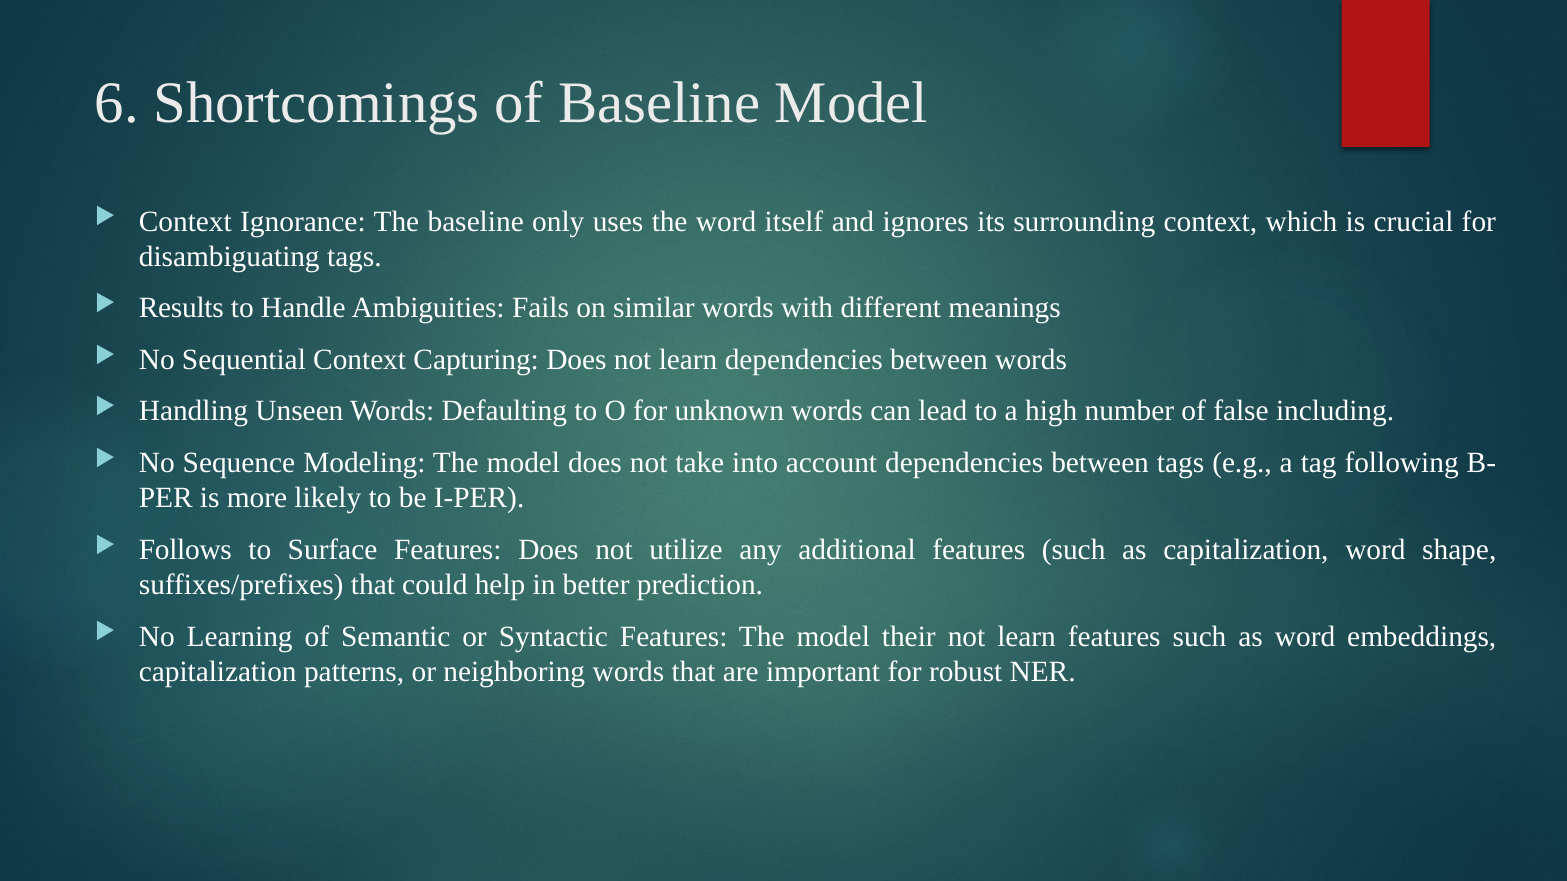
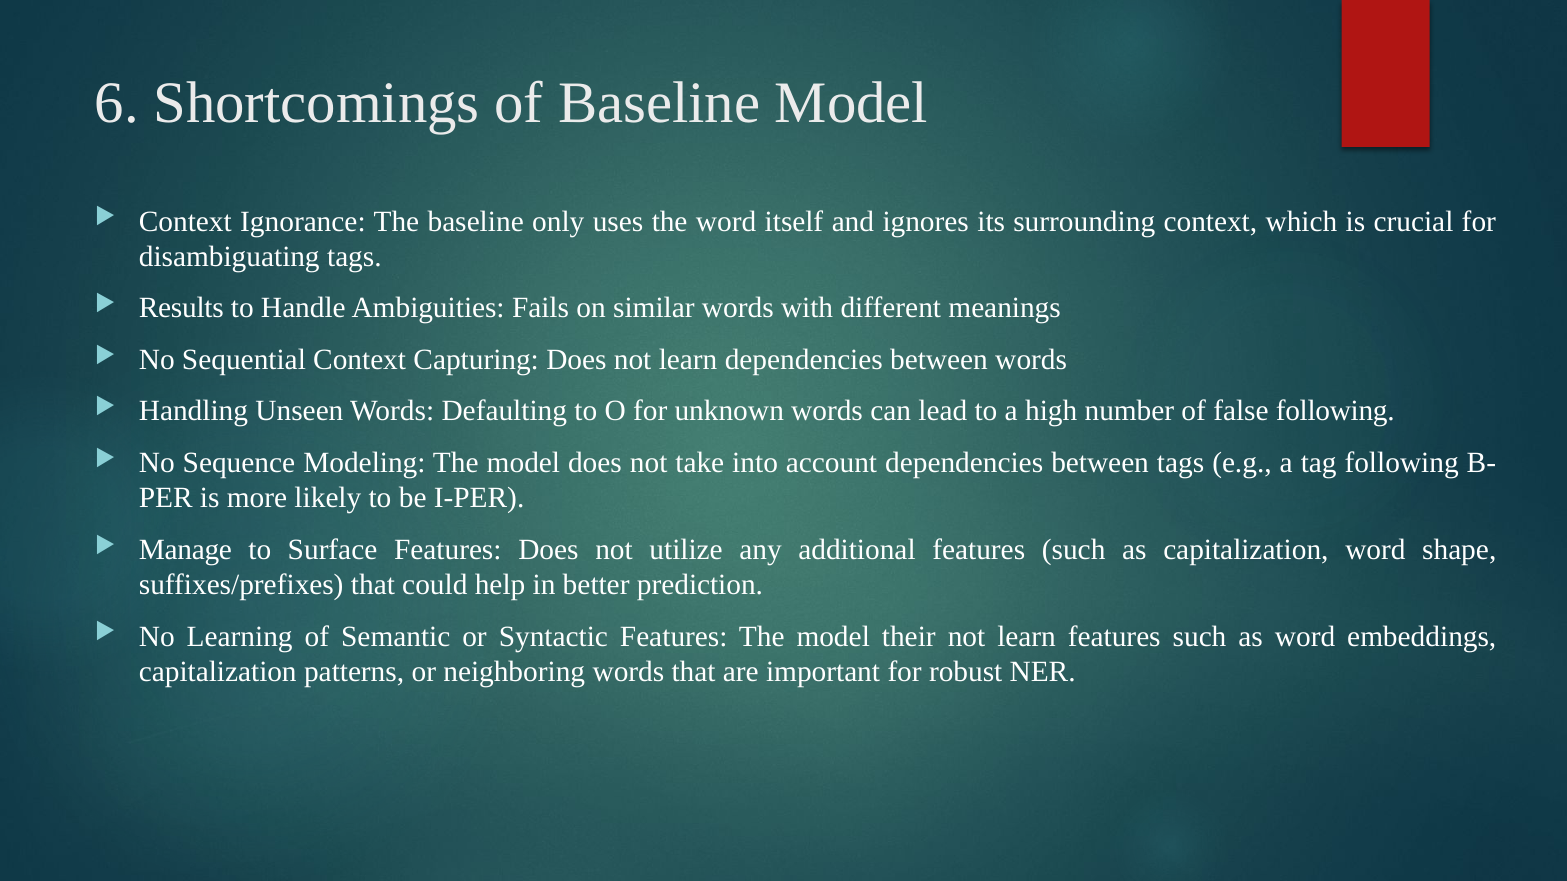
false including: including -> following (1335, 411)
Follows: Follows -> Manage (185, 550)
